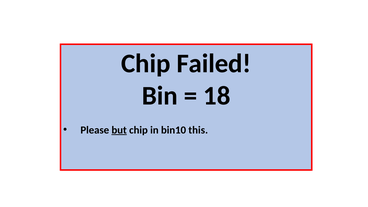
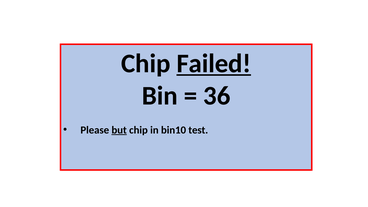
Failed underline: none -> present (214, 63)
18: 18 -> 36 (217, 96)
this: this -> test (198, 130)
